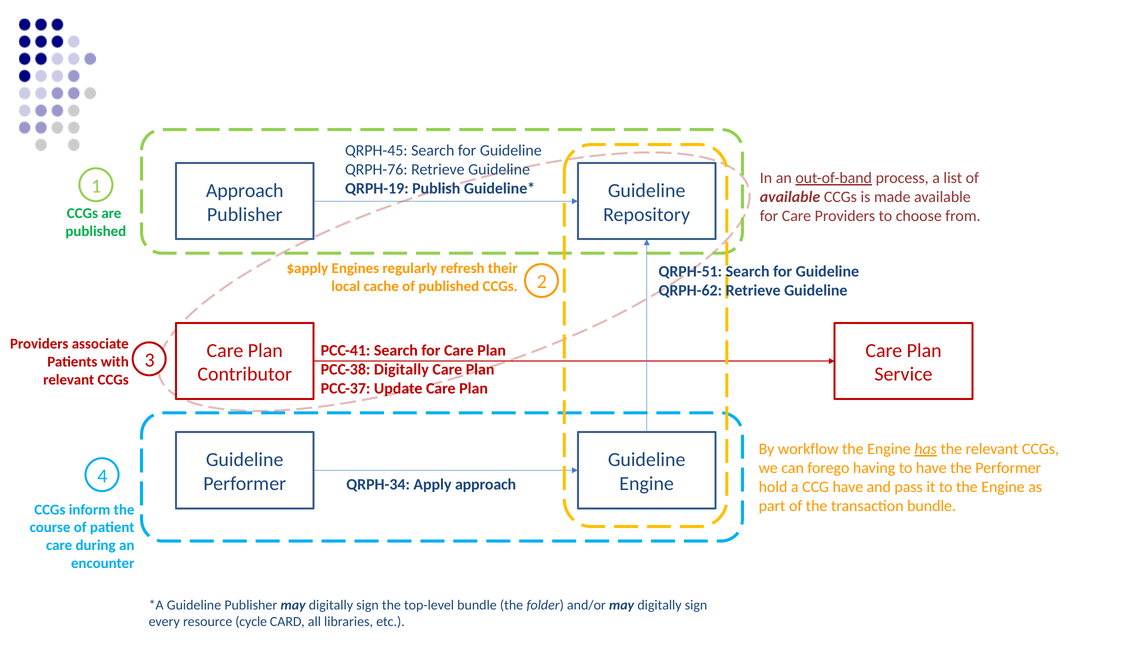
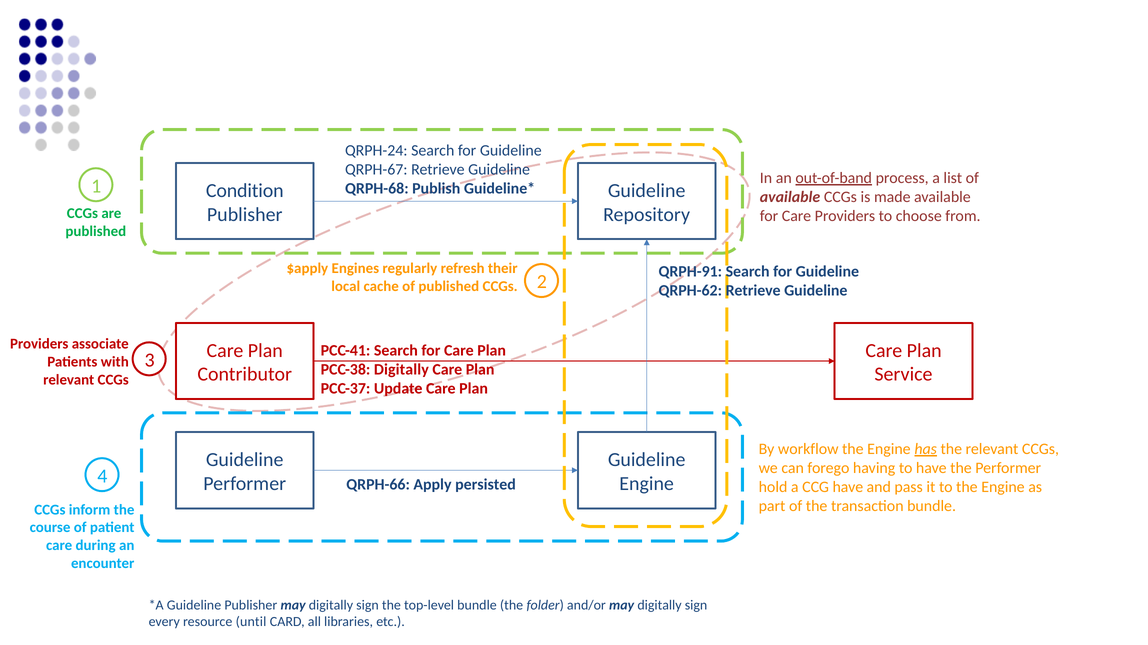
QRPH-45: QRPH-45 -> QRPH-24 (376, 151)
QRPH-76: QRPH-76 -> QRPH-67 (376, 170)
QRPH-19: QRPH-19 -> QRPH-68 (377, 189)
Approach: Approach -> Condition (245, 191)
QRPH-51: QRPH-51 -> QRPH-91 (690, 272)
QRPH-34: QRPH-34 -> QRPH-66 (378, 485)
Apply approach: approach -> persisted (486, 485)
cycle: cycle -> until (251, 622)
